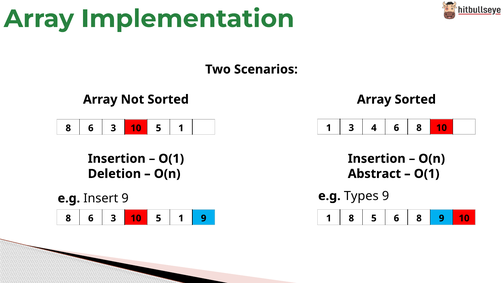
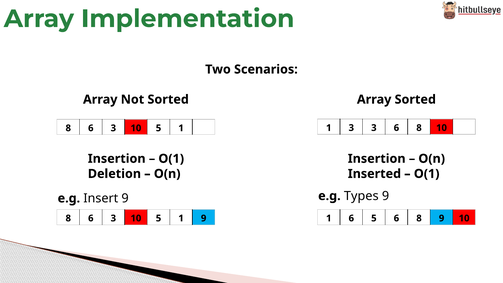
3 4: 4 -> 3 (374, 128)
Abstract: Abstract -> Inserted (374, 174)
1 8: 8 -> 6 (351, 218)
